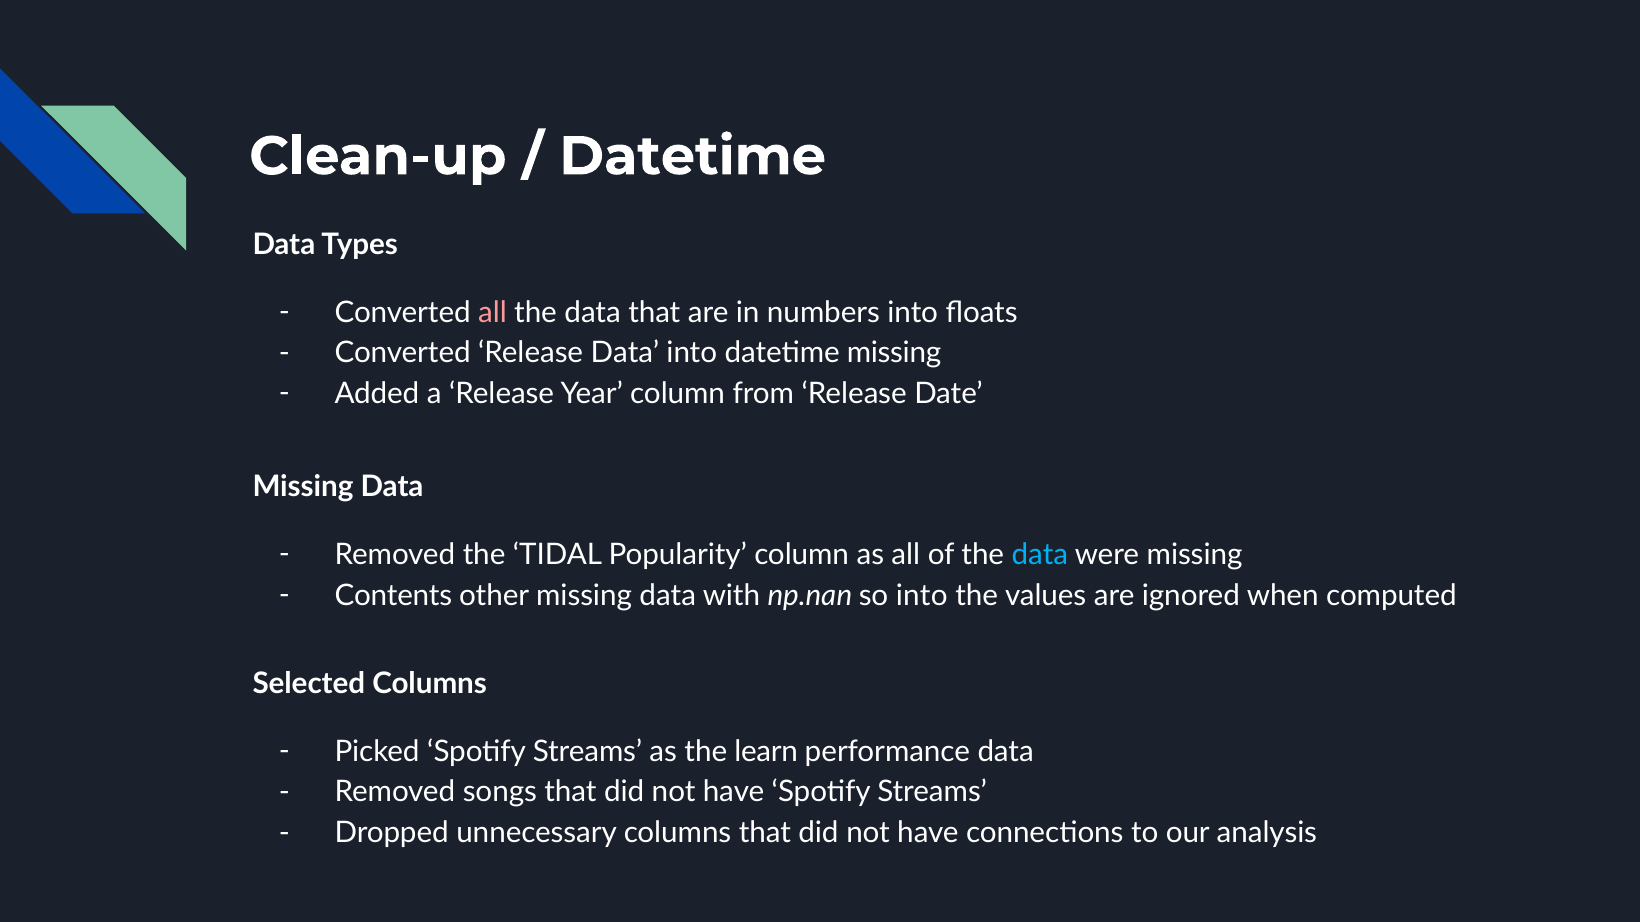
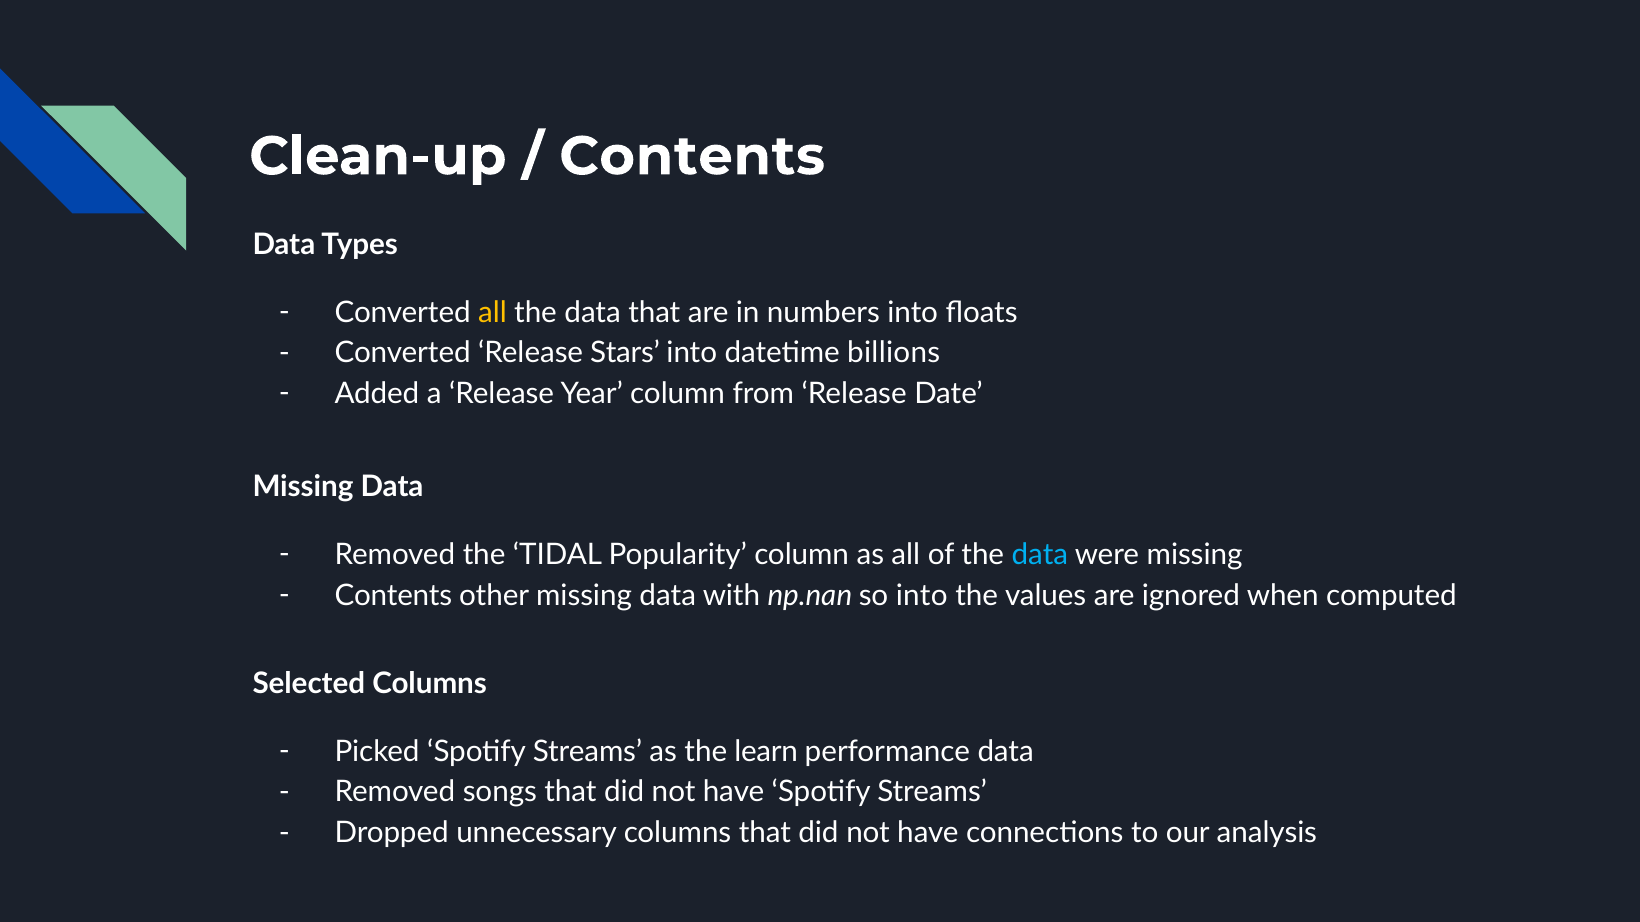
Datetime: Datetime -> Contents (692, 156)
all colour: pink -> yellow (492, 312)
Release Data: Data -> Stars (625, 353)
datetime missing: missing -> billions (894, 353)
